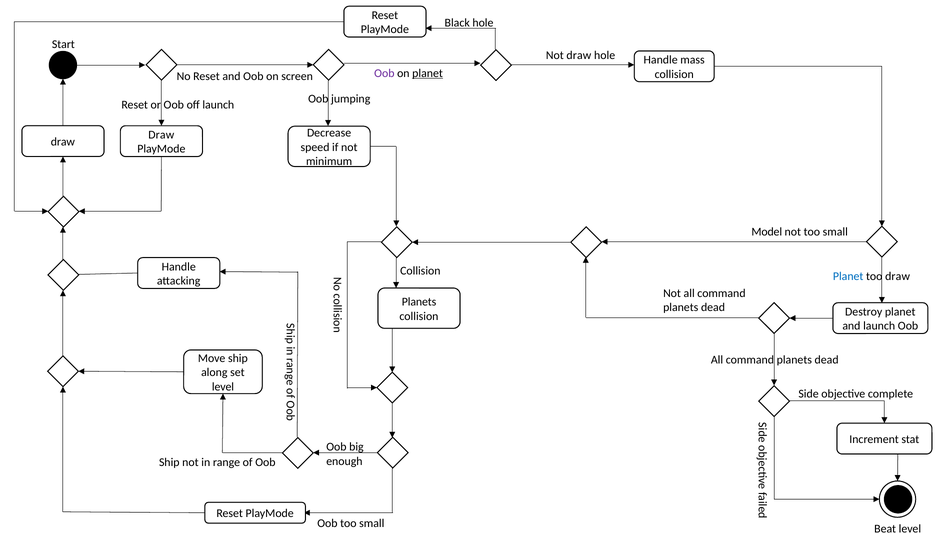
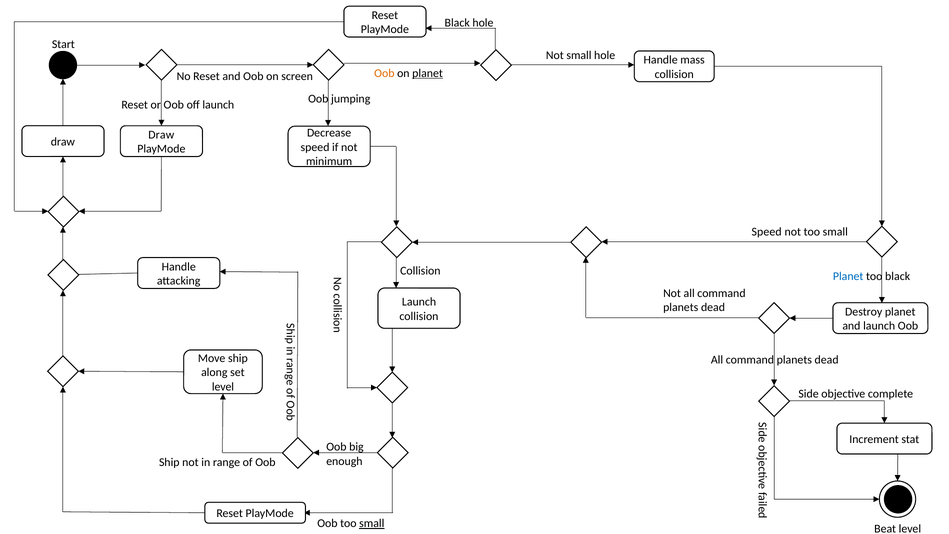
Not draw: draw -> small (579, 55)
Oob colour: purple -> orange (384, 73)
Model: Model -> Speed (767, 232)
too draw: draw -> black (898, 276)
Planets: Planets -> Launch (419, 302)
small underline: none -> present (372, 523)
